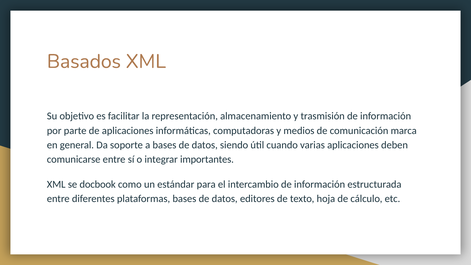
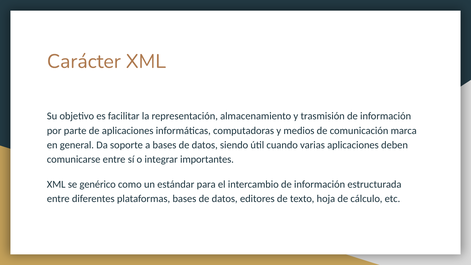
Basados: Basados -> Carácter (84, 61)
docbook: docbook -> genérico (98, 184)
